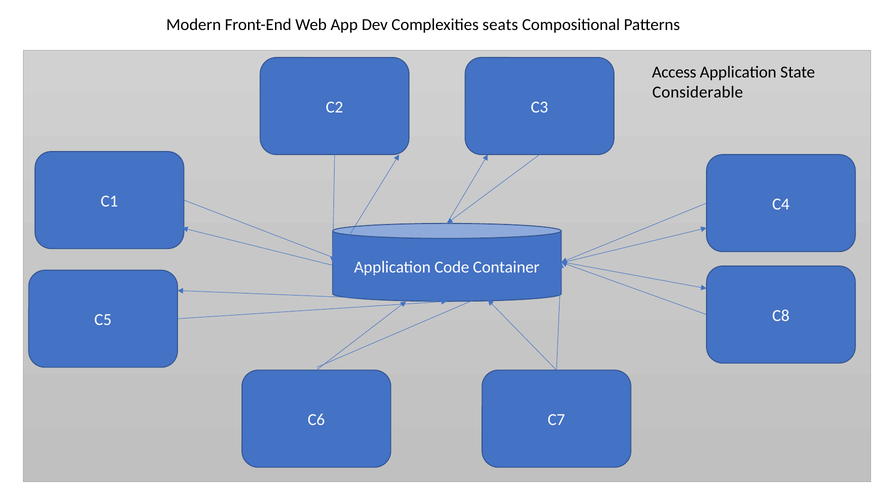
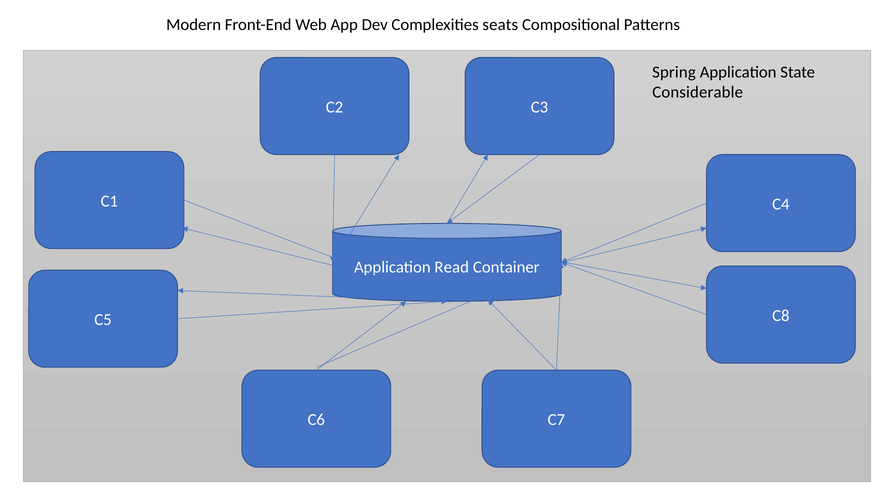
Access: Access -> Spring (674, 72)
Code: Code -> Read (452, 267)
